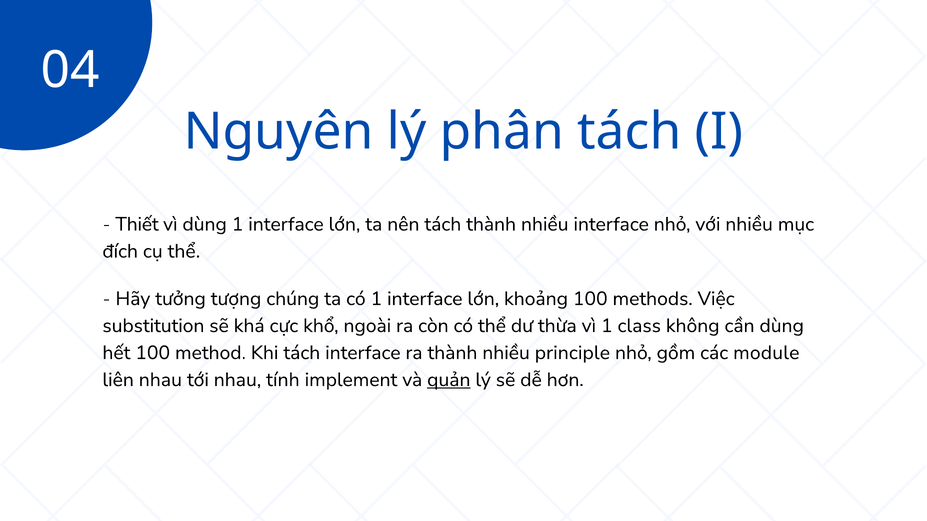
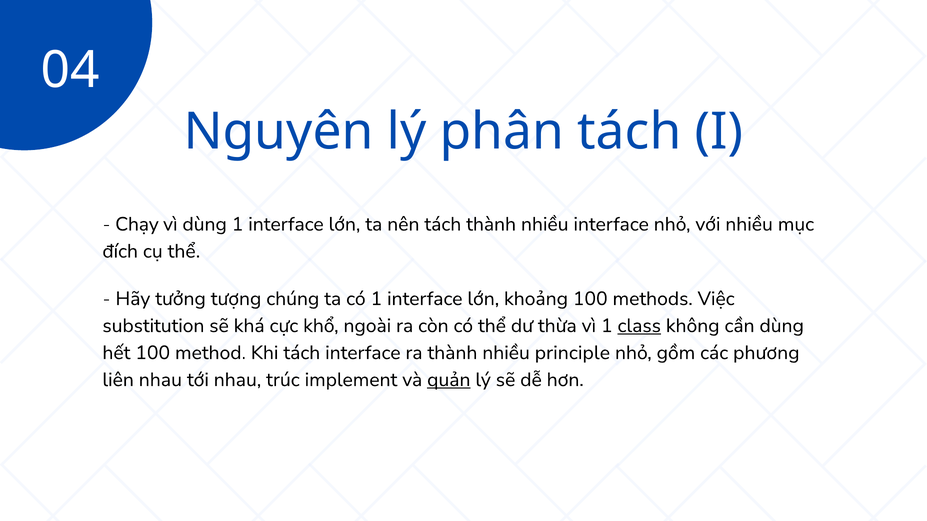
Thiết: Thiết -> Chạy (137, 224)
class underline: none -> present (639, 326)
module: module -> phương (766, 353)
tính: tính -> trúc (283, 380)
